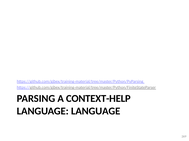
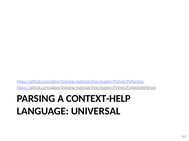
LANGUAGE LANGUAGE: LANGUAGE -> UNIVERSAL (96, 112)
